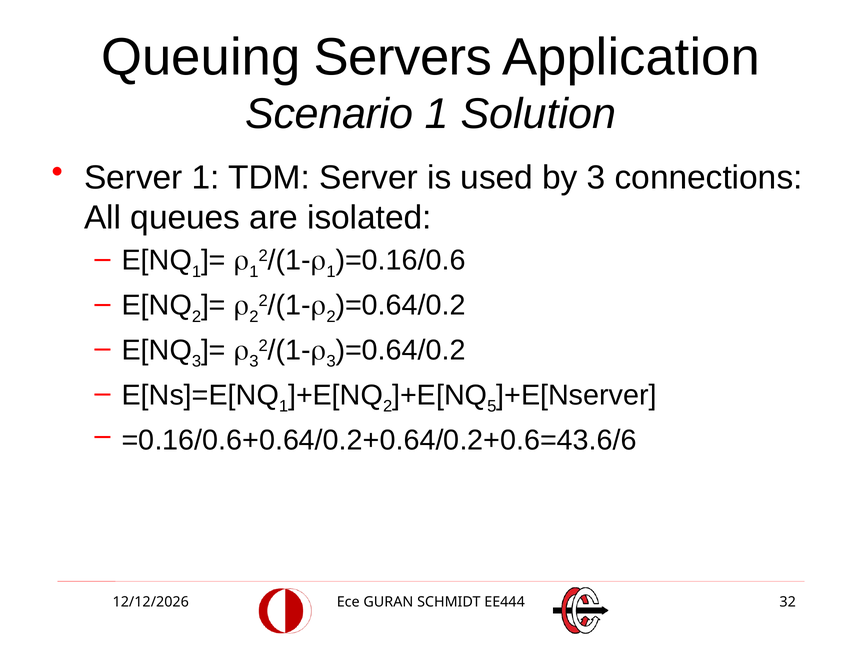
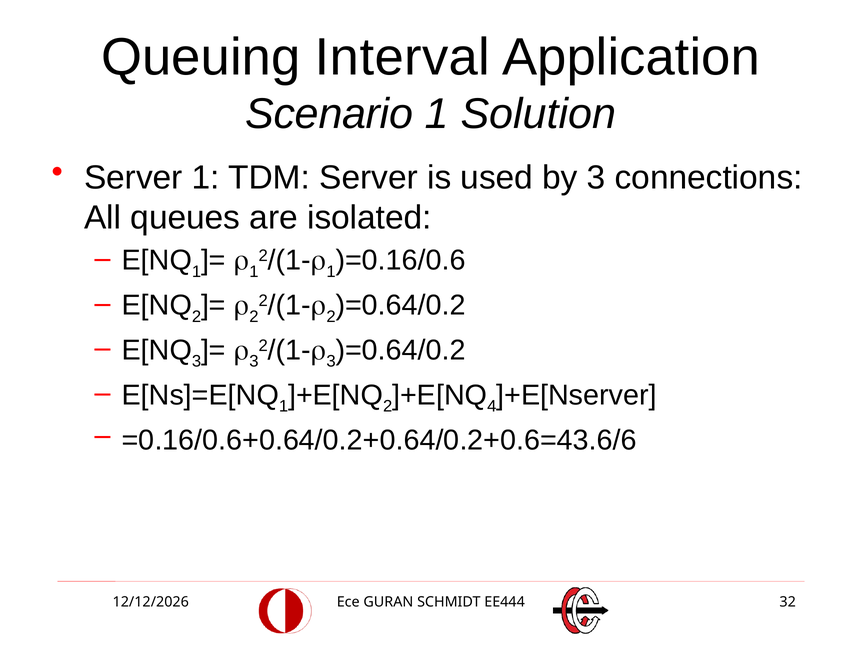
Servers: Servers -> Interval (403, 58)
5: 5 -> 4 (492, 407)
